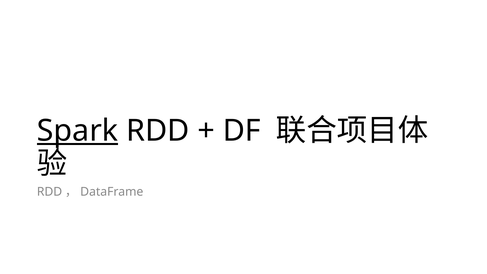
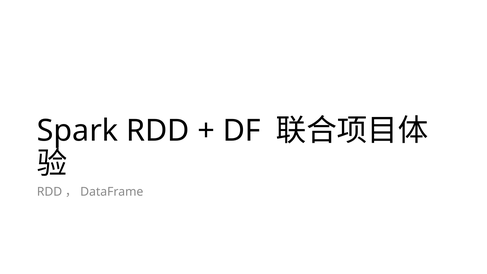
Spark underline: present -> none (78, 131)
